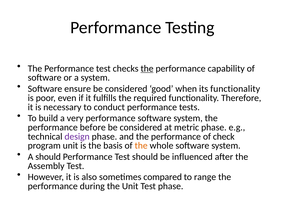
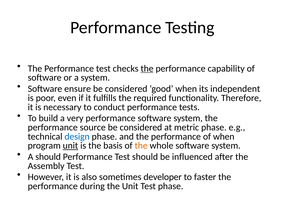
its functionality: functionality -> independent (235, 89)
before: before -> source (93, 127)
design colour: purple -> blue (77, 136)
of check: check -> when (224, 136)
unit underline: none -> present (70, 145)
compared: compared -> developer (163, 177)
range: range -> faster (205, 177)
